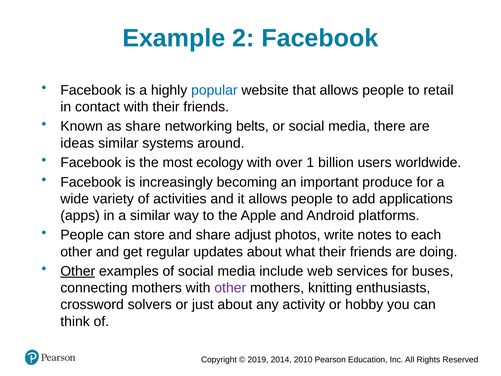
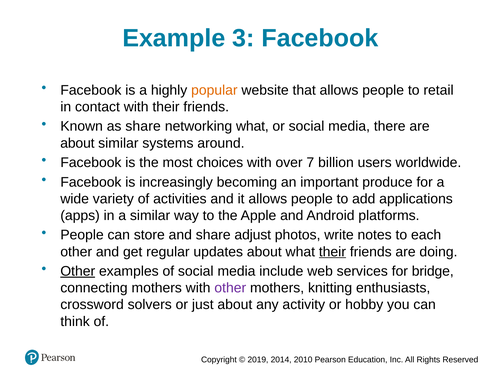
2: 2 -> 3 (243, 38)
popular colour: blue -> orange (214, 90)
networking belts: belts -> what (252, 126)
ideas: ideas -> about (77, 143)
ecology: ecology -> choices (220, 162)
1: 1 -> 7 (310, 162)
their underline: none -> present (332, 252)
buses: buses -> bridge (433, 271)
